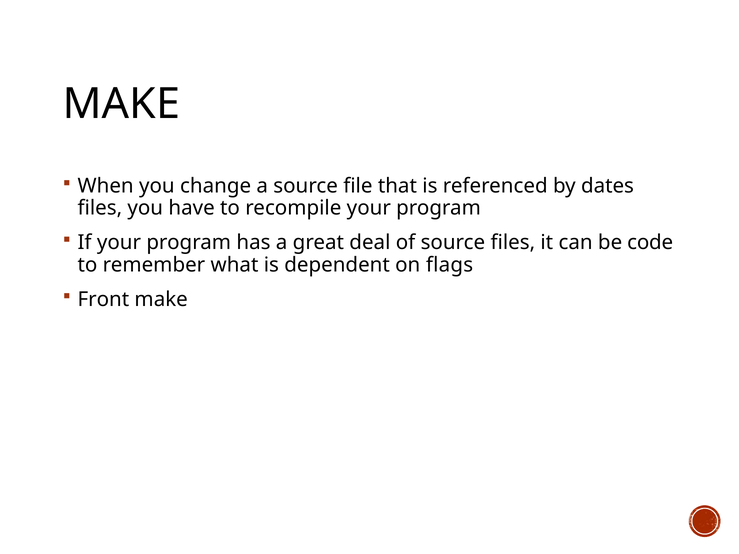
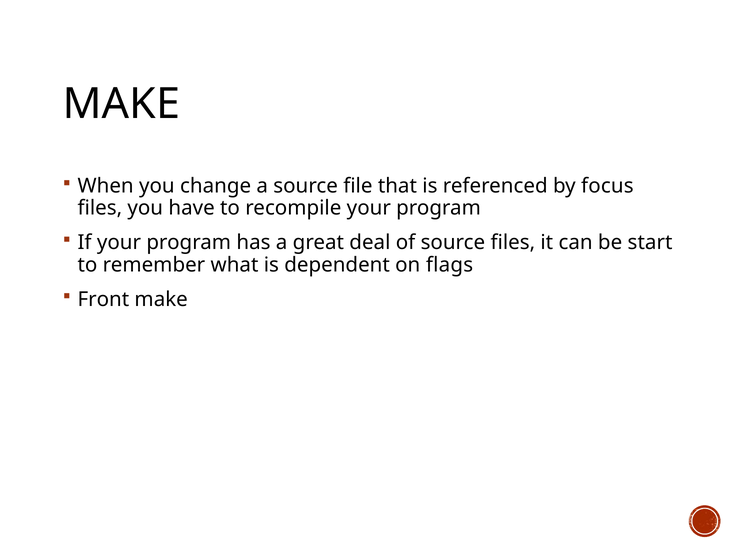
dates: dates -> focus (607, 186)
code: code -> start (650, 243)
